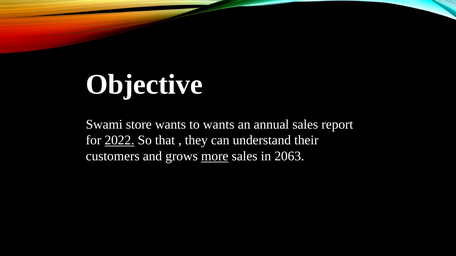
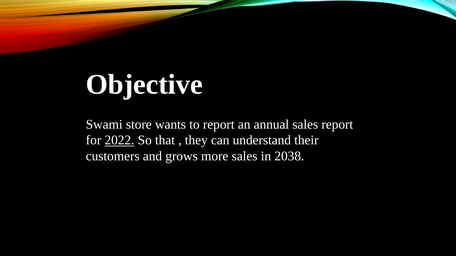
to wants: wants -> report (219, 125)
more underline: present -> none (215, 157)
2063: 2063 -> 2038 (289, 157)
